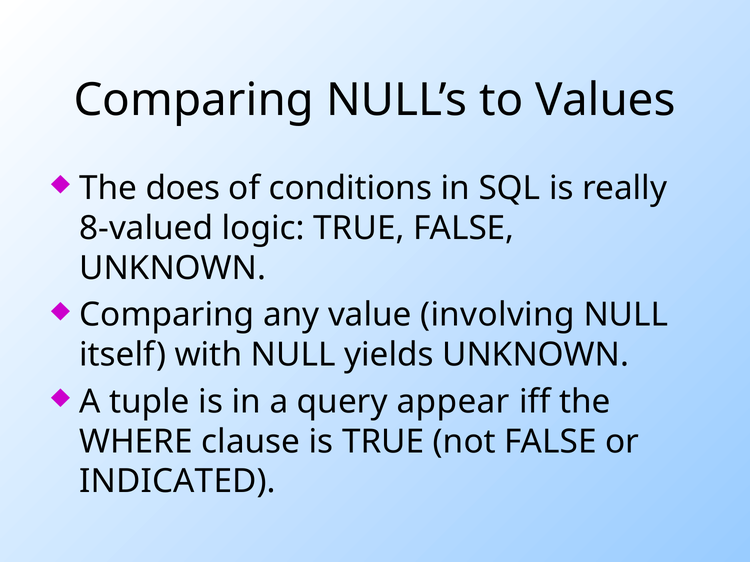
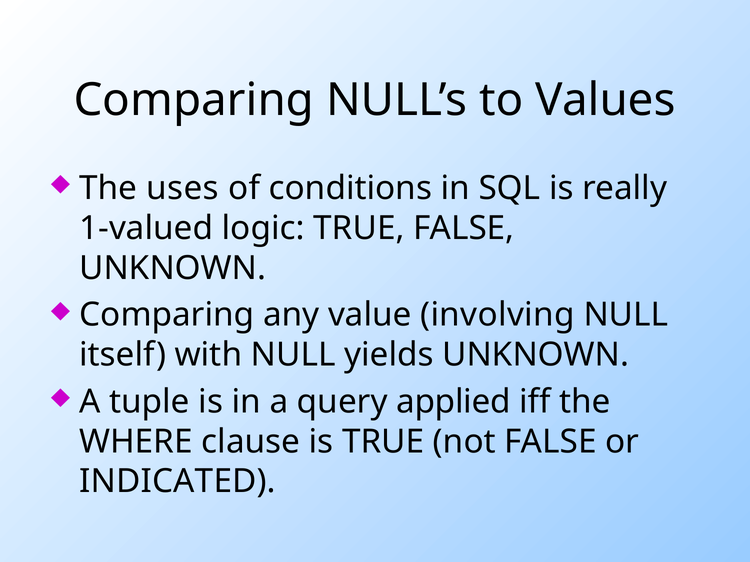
does: does -> uses (183, 189)
8-valued: 8-valued -> 1-valued (146, 229)
appear: appear -> applied (453, 402)
